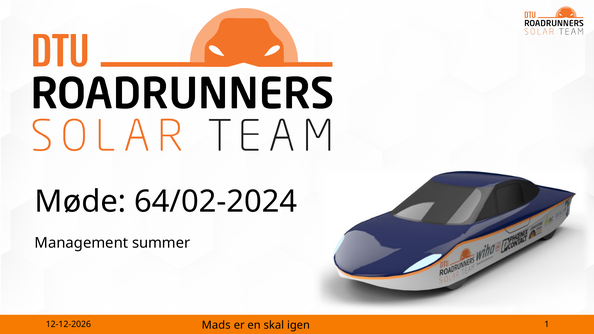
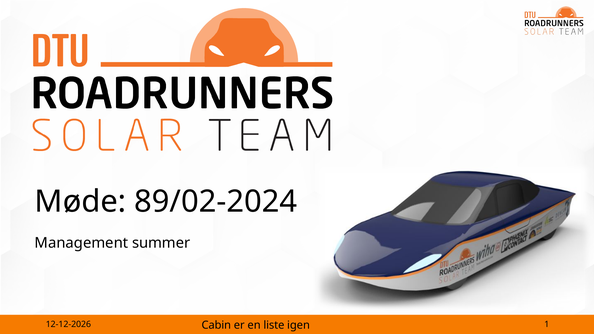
64/02-2024: 64/02-2024 -> 89/02-2024 (216, 202)
Mads: Mads -> Cabin (216, 325)
skal: skal -> liste (274, 325)
